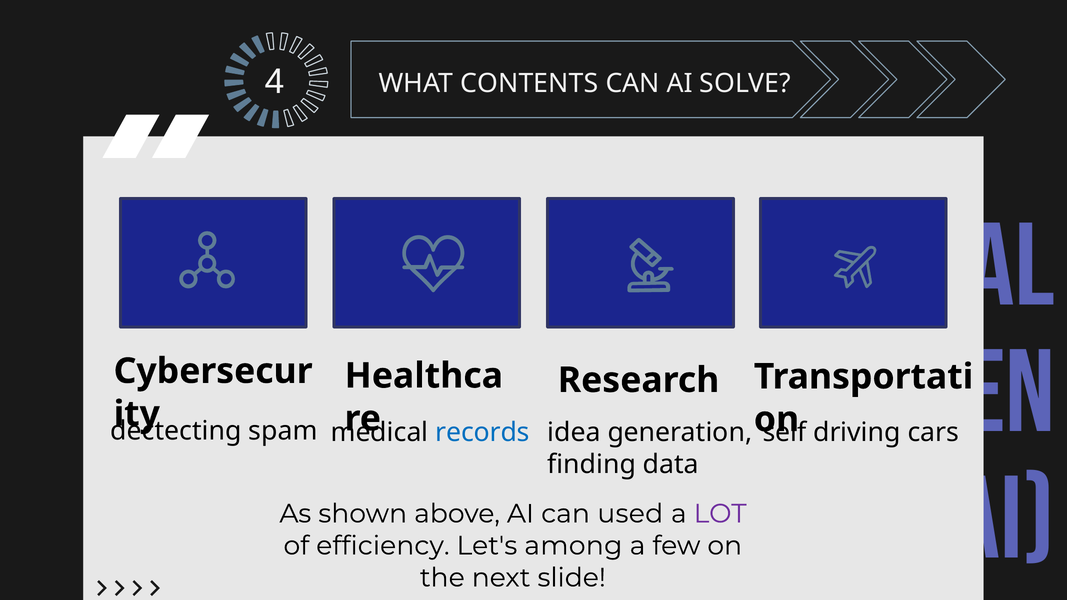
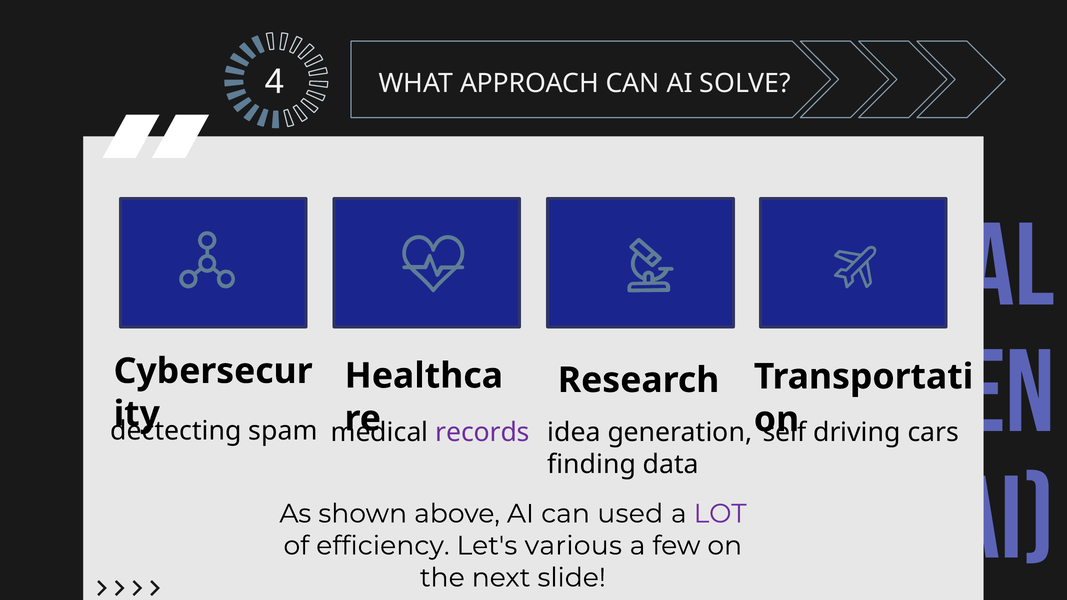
CONTENTS: CONTENTS -> APPROACH (529, 84)
records colour: blue -> purple (482, 433)
among: among -> various (573, 546)
